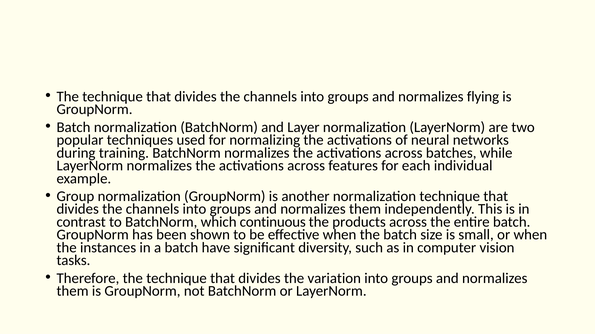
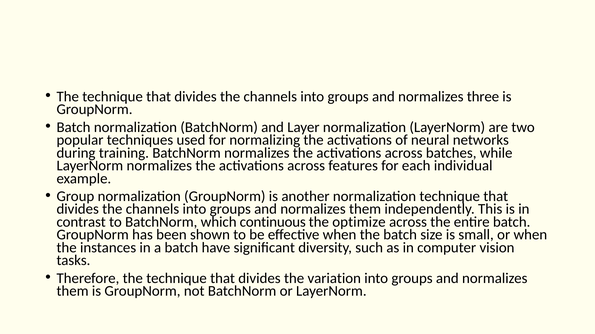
flying: flying -> three (483, 97)
products: products -> optimize (359, 222)
